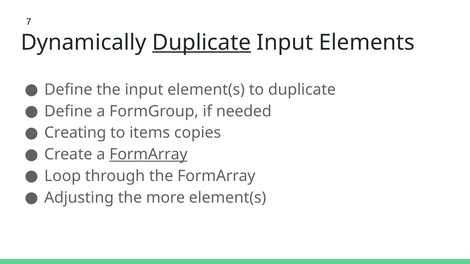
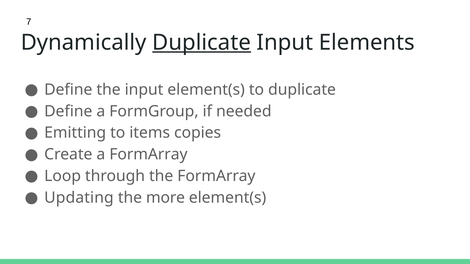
Creating: Creating -> Emitting (75, 133)
FormArray underline: present -> none (148, 155)
Adjusting: Adjusting -> Updating (79, 198)
